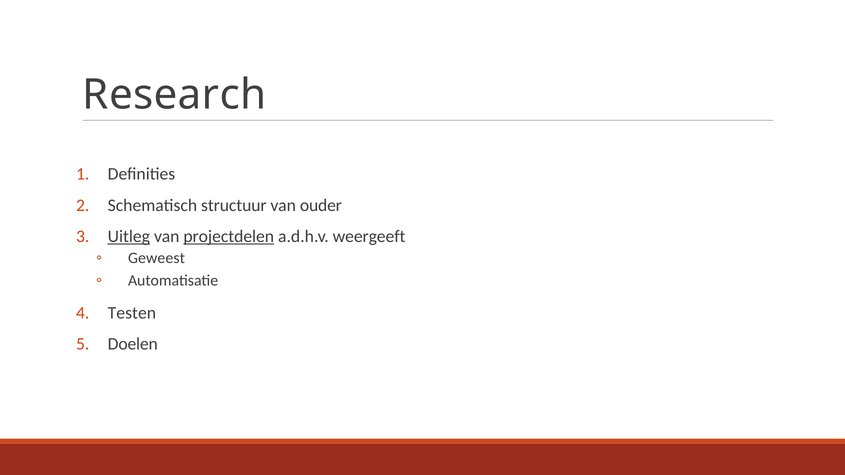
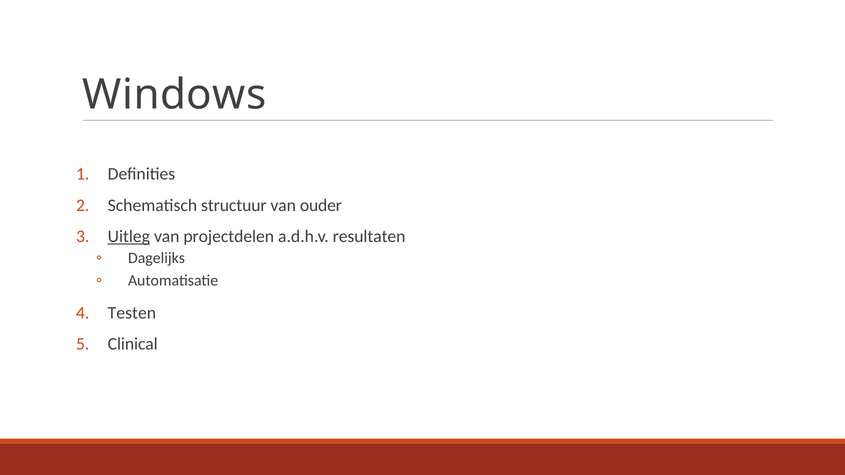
Research: Research -> Windows (174, 95)
projectdelen underline: present -> none (229, 237)
weergeeft: weergeeft -> resultaten (369, 237)
Geweest: Geweest -> Dagelijks (157, 258)
Doelen: Doelen -> Clinical (133, 344)
